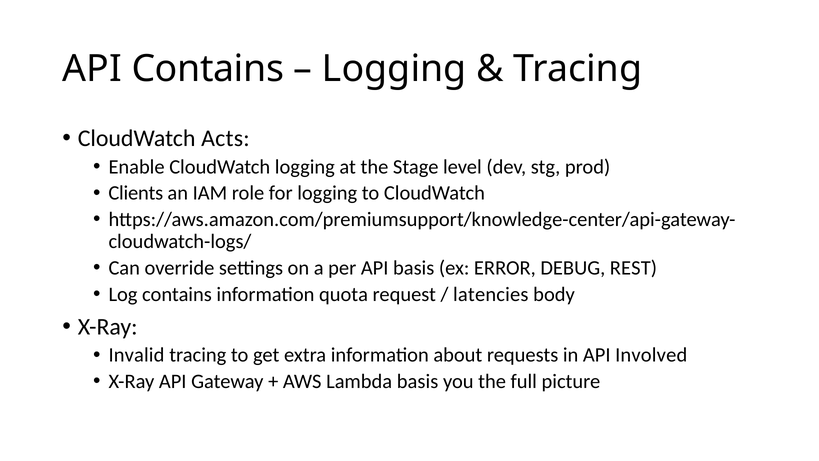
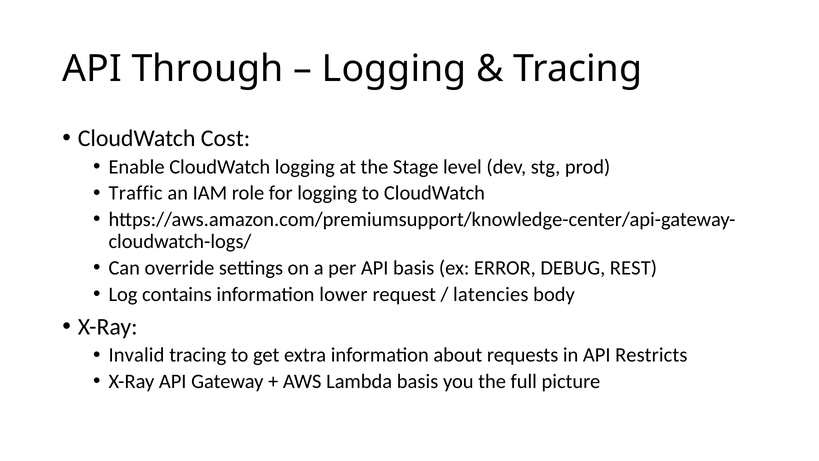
API Contains: Contains -> Through (208, 69)
Acts: Acts -> Cost (226, 138)
Clients: Clients -> Traffic (136, 193)
quota: quota -> lower (343, 294)
Involved: Involved -> Restricts (651, 355)
